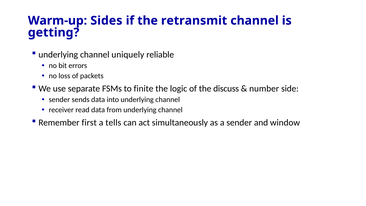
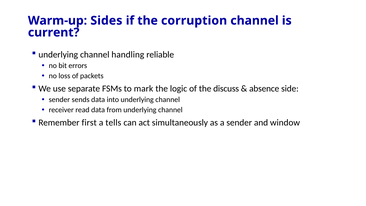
retransmit: retransmit -> corruption (194, 21)
getting: getting -> current (54, 32)
uniquely: uniquely -> handling (128, 55)
finite: finite -> mark (144, 89)
number: number -> absence (264, 89)
